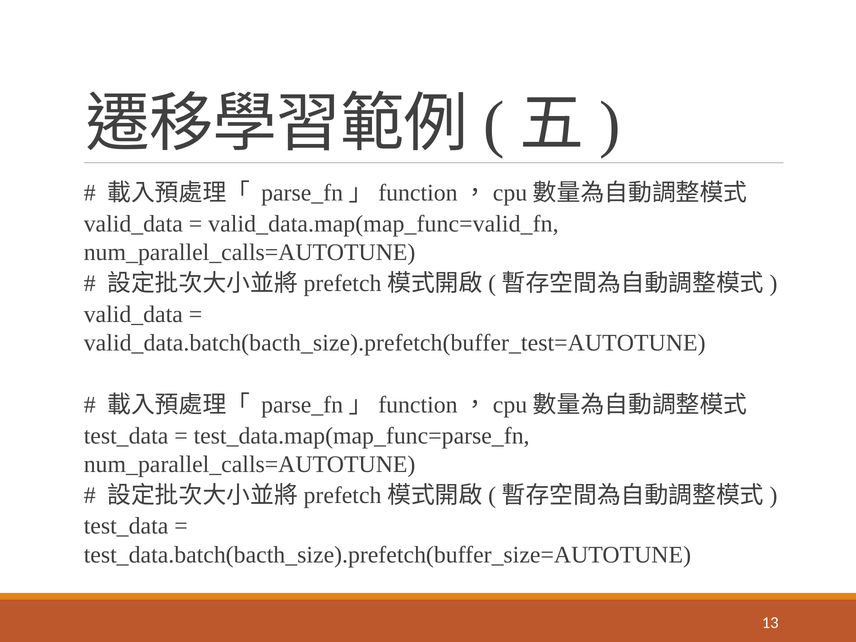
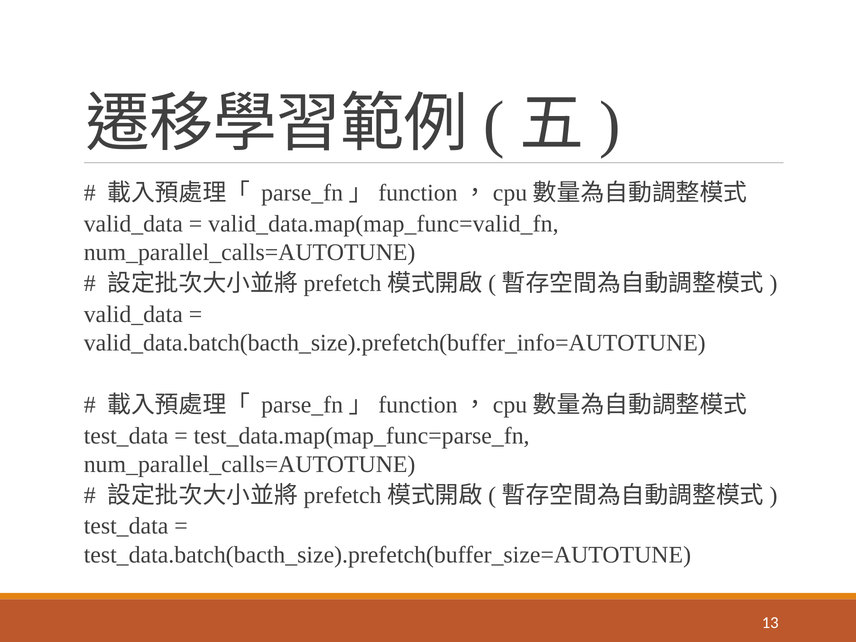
valid_data.batch(bacth_size).prefetch(buffer_test=AUTOTUNE: valid_data.batch(bacth_size).prefetch(buffer_test=AUTOTUNE -> valid_data.batch(bacth_size).prefetch(buffer_info=AUTOTUNE (395, 343)
